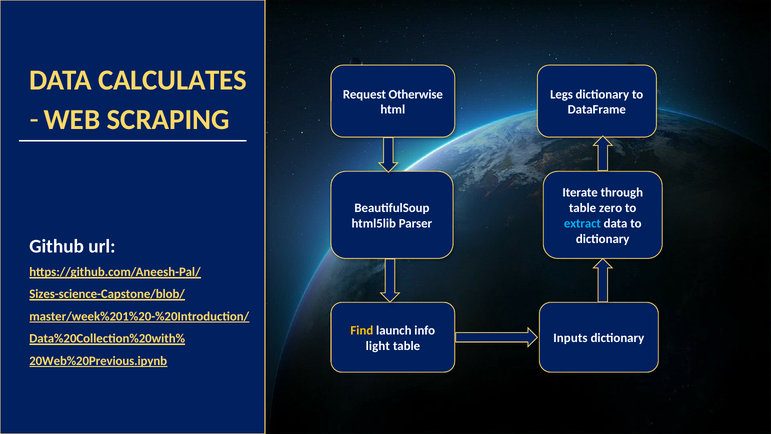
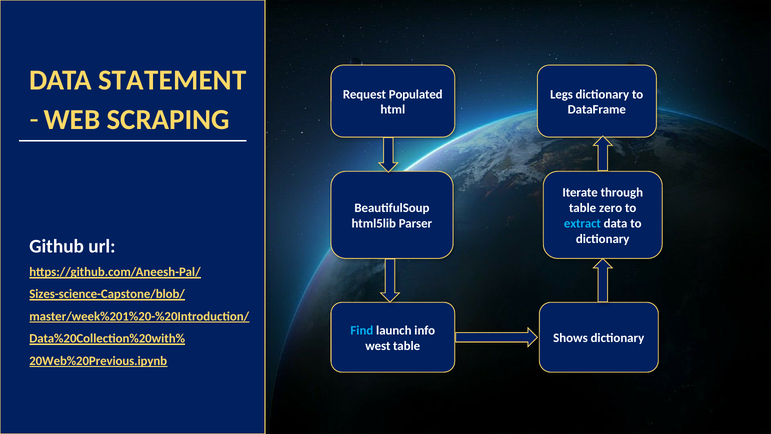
CALCULATES: CALCULATES -> STATEMENT (172, 80)
Otherwise: Otherwise -> Populated (416, 94)
Find colour: yellow -> light blue (362, 330)
Inputs: Inputs -> Shows (571, 338)
light: light -> west (378, 346)
